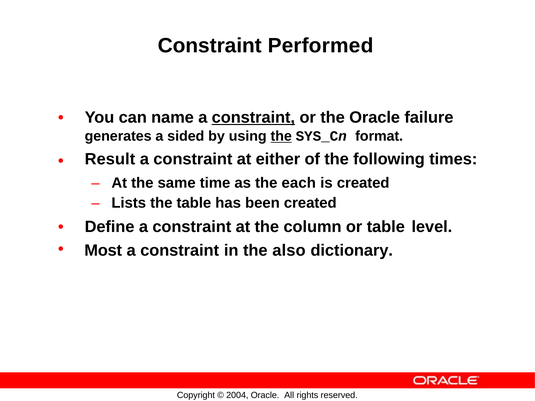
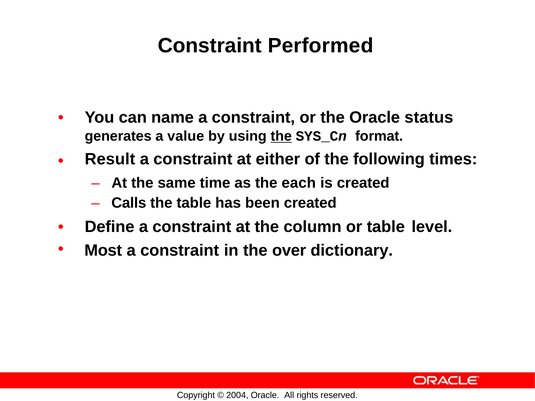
constraint underline: present -> none (253, 118)
failure: failure -> status (429, 118)
sided: sided -> value (186, 136)
Lists: Lists -> Calls (129, 203)
also: also -> over (289, 250)
